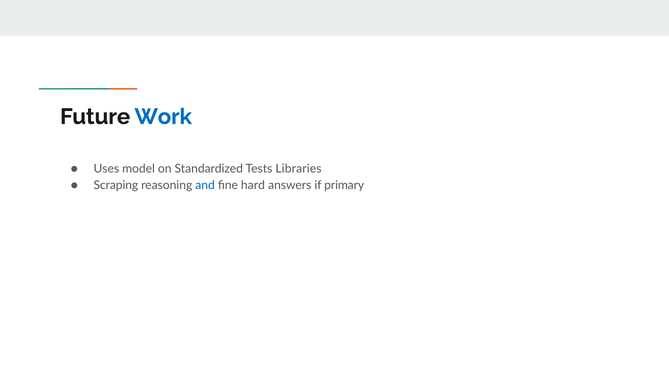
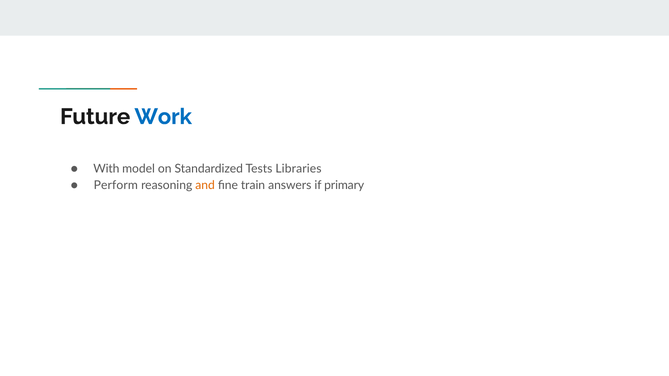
Uses: Uses -> With (106, 169)
Scraping: Scraping -> Perform (116, 186)
and colour: blue -> orange (205, 186)
hard: hard -> train (253, 186)
